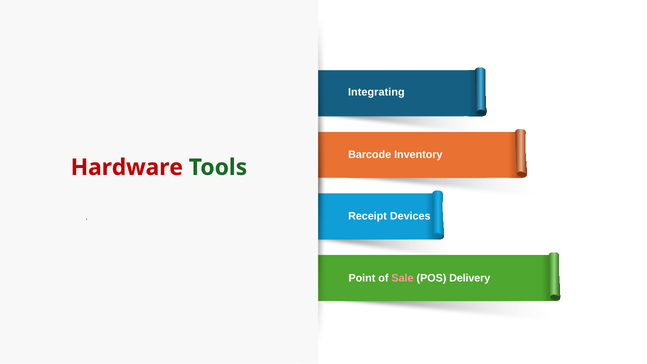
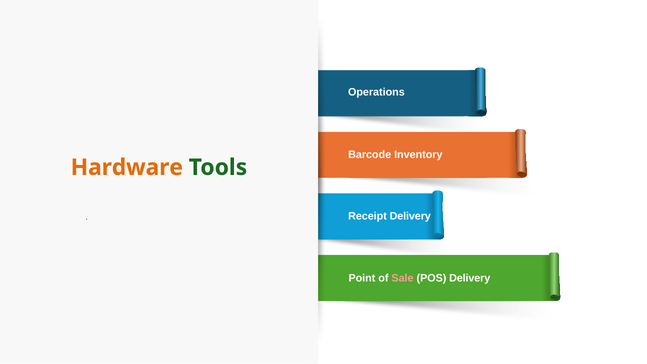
Integrating: Integrating -> Operations (376, 92)
Hardware colour: red -> orange (127, 167)
Receipt Devices: Devices -> Delivery (410, 216)
